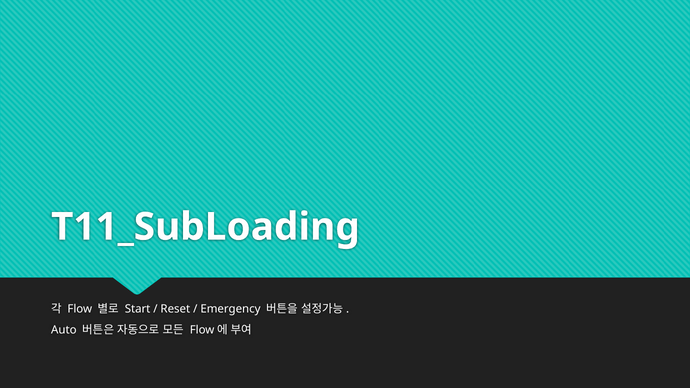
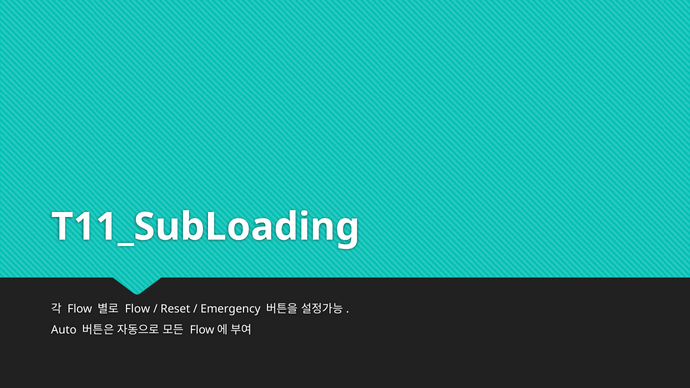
Start: Start -> Flow (138, 309)
